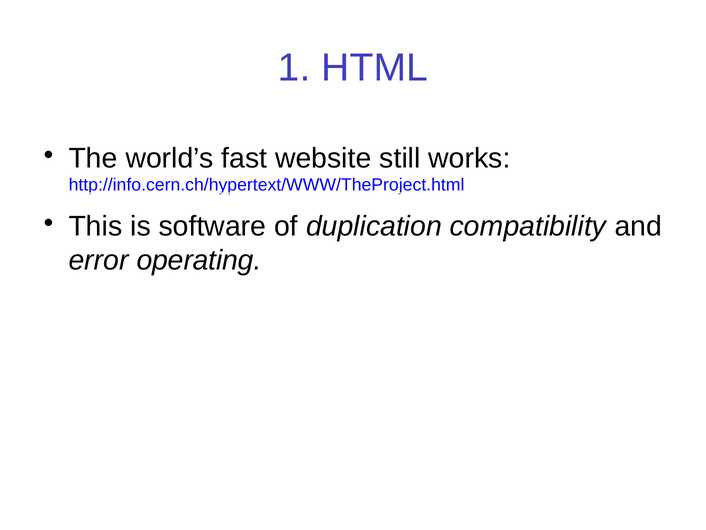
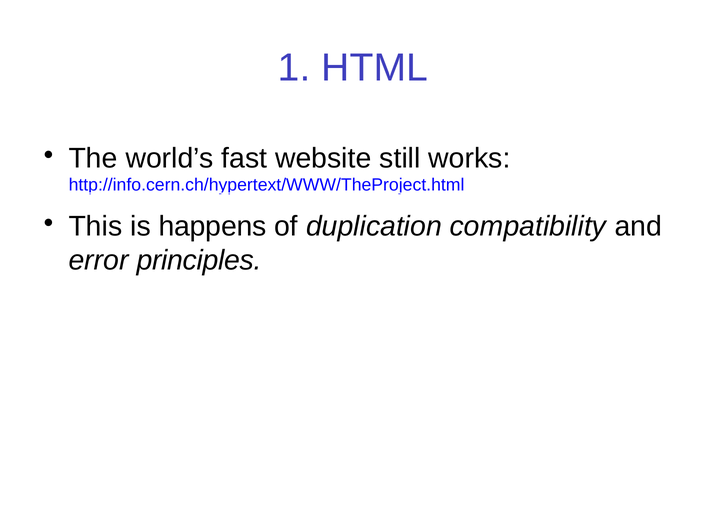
software: software -> happens (213, 226)
operating: operating -> principles (199, 260)
